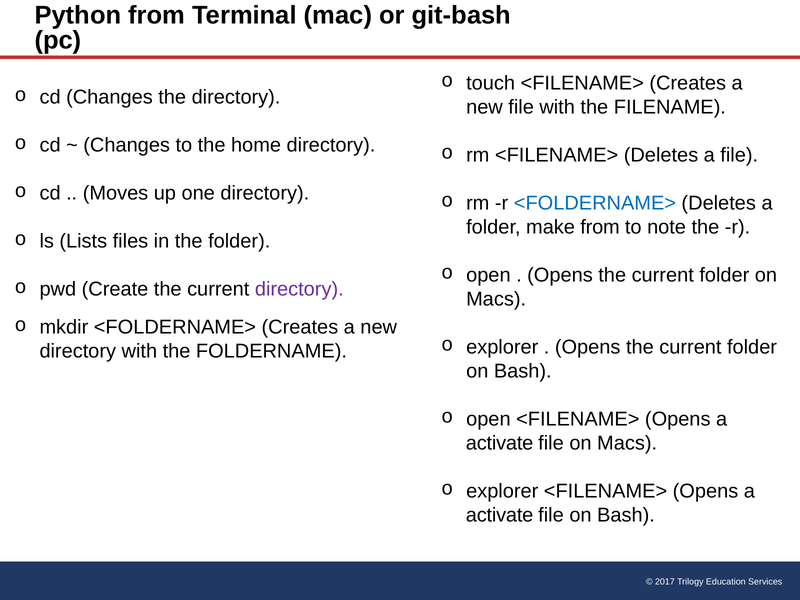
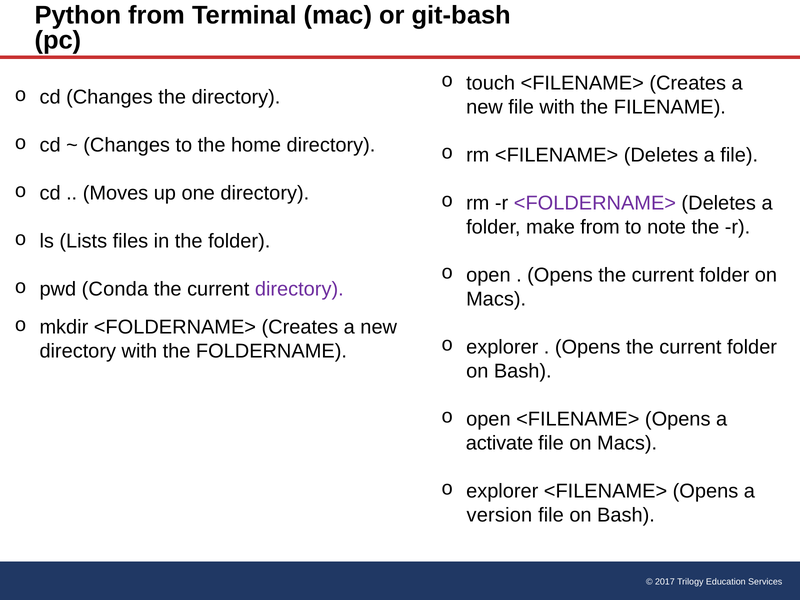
<FOLDERNAME> colour: blue -> purple (595, 203)
Create: Create -> Conda (115, 289)
activate: activate -> version (499, 515)
